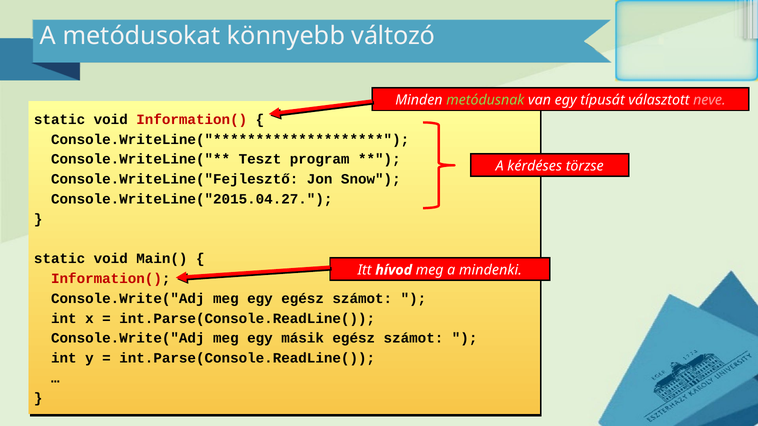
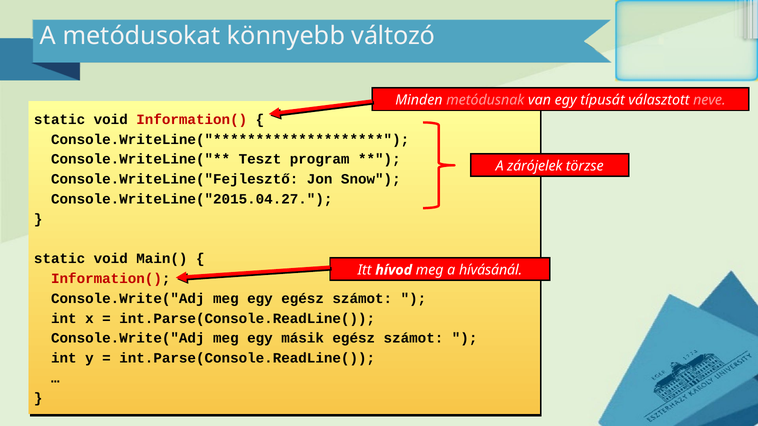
metódusnak colour: light green -> pink (485, 100)
kérdéses: kérdéses -> zárójelek (535, 166)
mindenki: mindenki -> hívásánál (491, 270)
